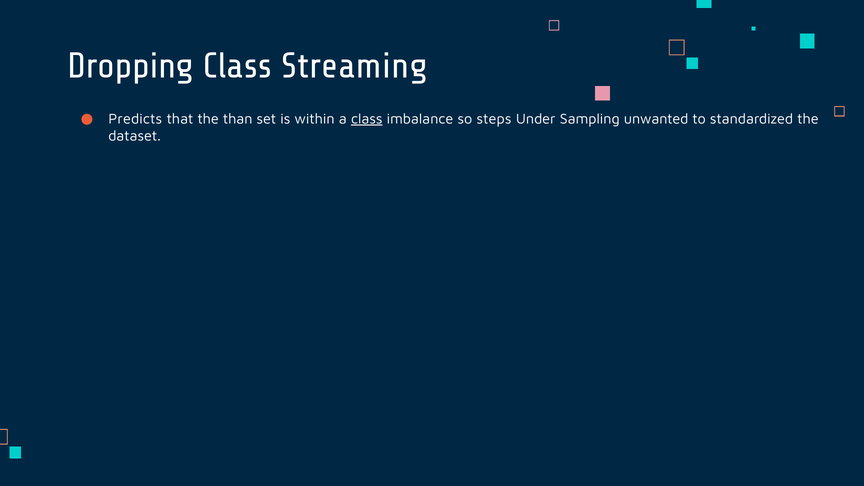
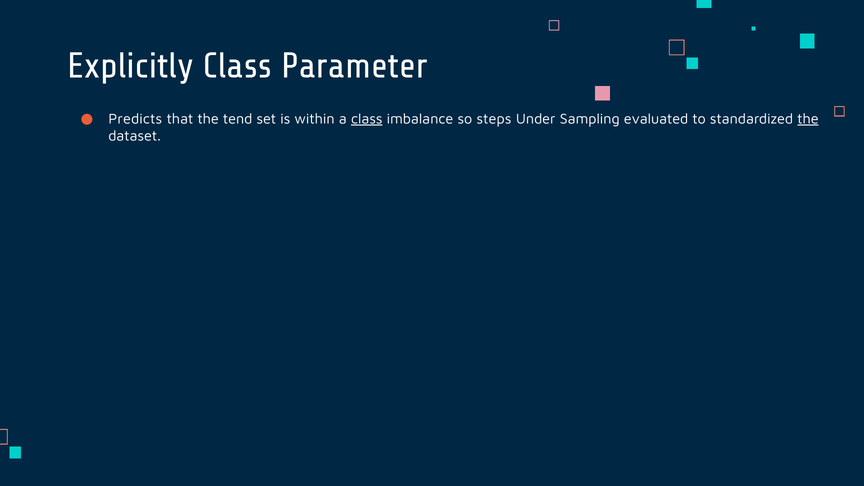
Dropping: Dropping -> Explicitly (130, 66)
Streaming: Streaming -> Parameter (355, 66)
than: than -> tend (238, 119)
unwanted: unwanted -> evaluated (656, 119)
the underline: none -> present (808, 119)
